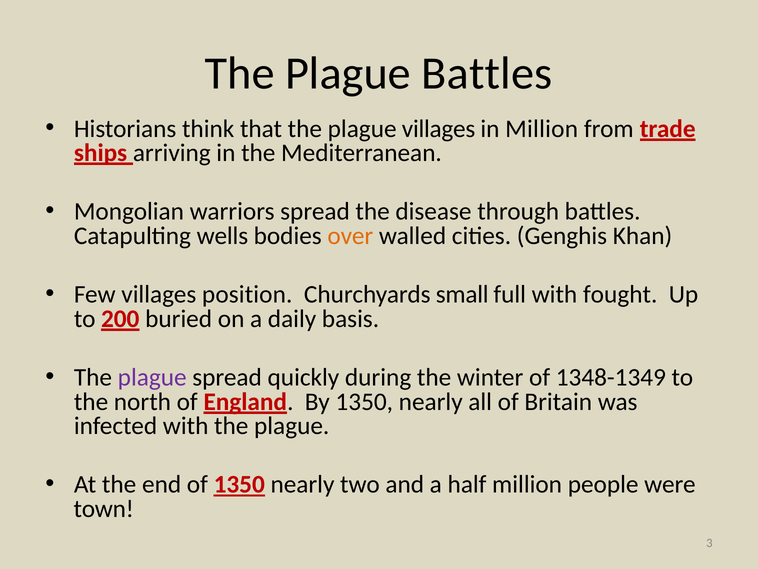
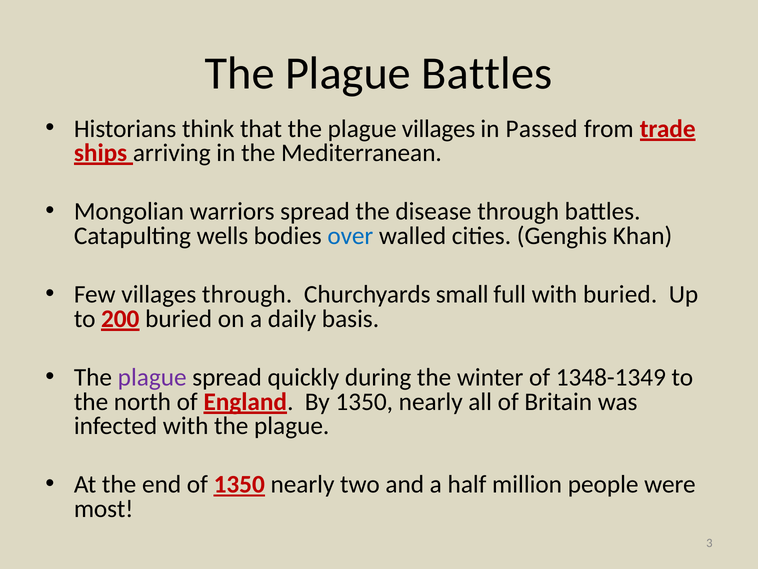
in Million: Million -> Passed (542, 129)
over colour: orange -> blue (350, 236)
villages position: position -> through (247, 294)
with fought: fought -> buried (620, 294)
town: town -> most (104, 508)
